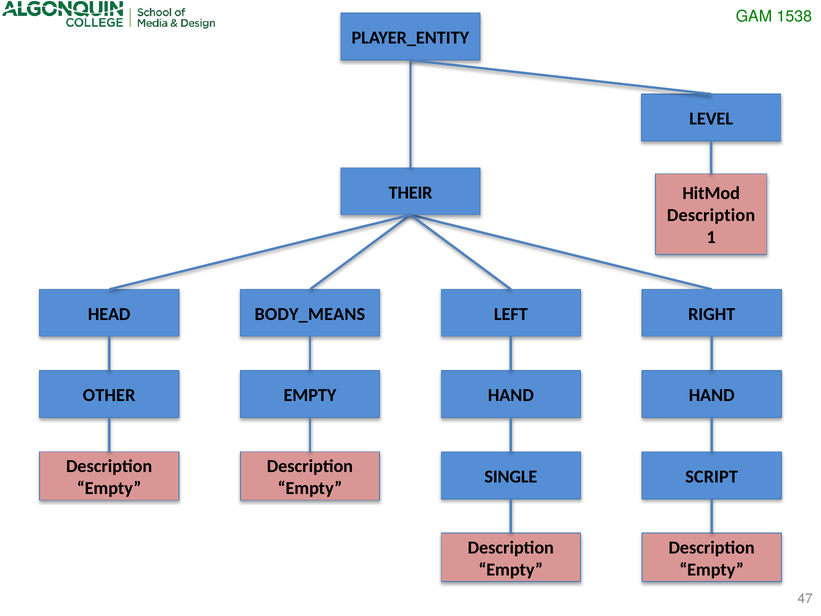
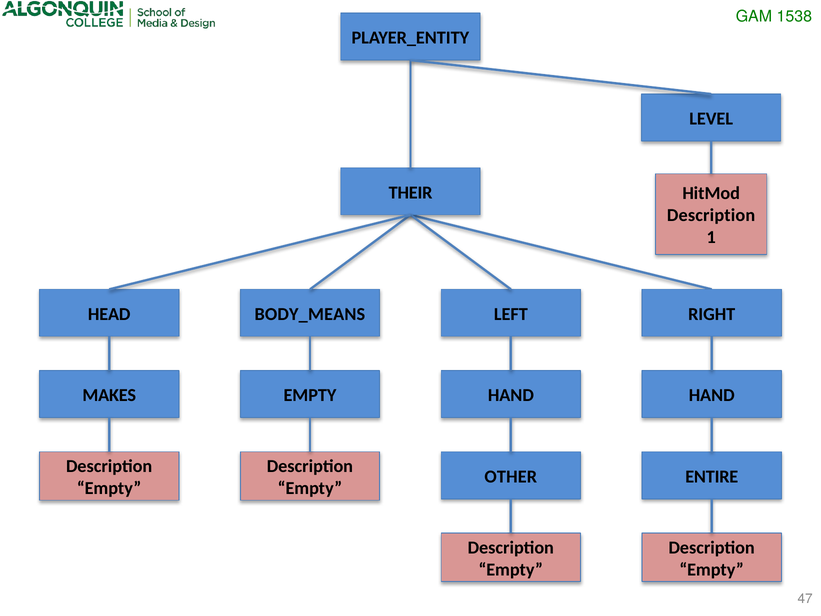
OTHER: OTHER -> MAKES (109, 395)
SINGLE: SINGLE -> OTHER (511, 476)
SCRIPT: SCRIPT -> ENTIRE (712, 476)
